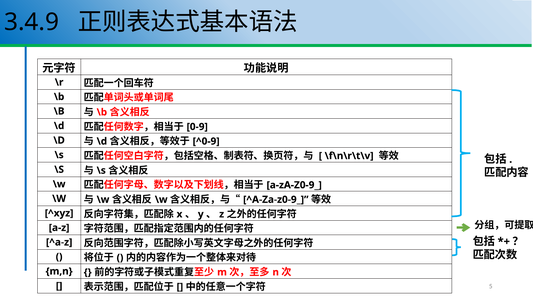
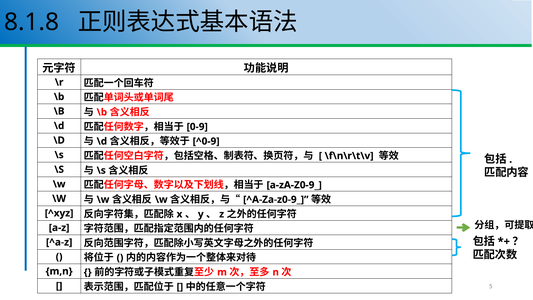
3.4.9: 3.4.9 -> 8.1.8 (32, 22)
